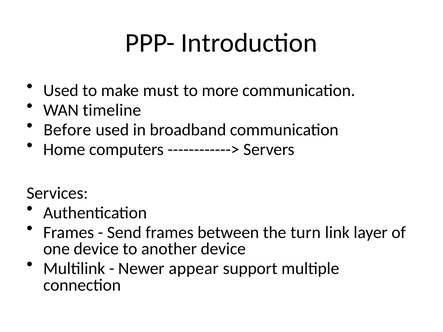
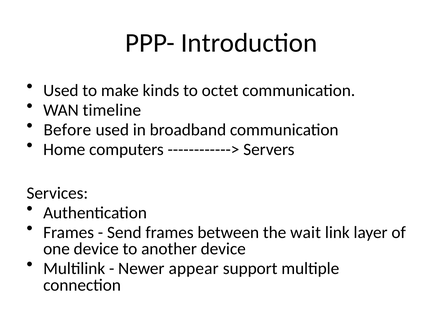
must: must -> kinds (161, 91)
more: more -> octet (220, 91)
turn: turn -> wait (306, 233)
